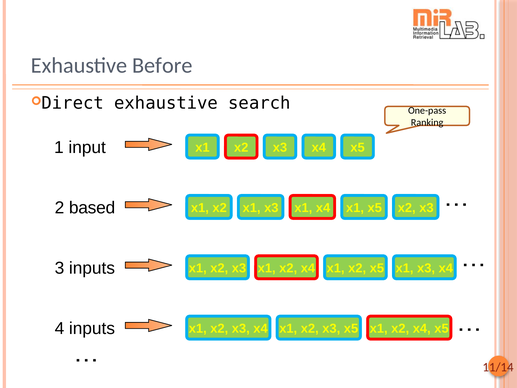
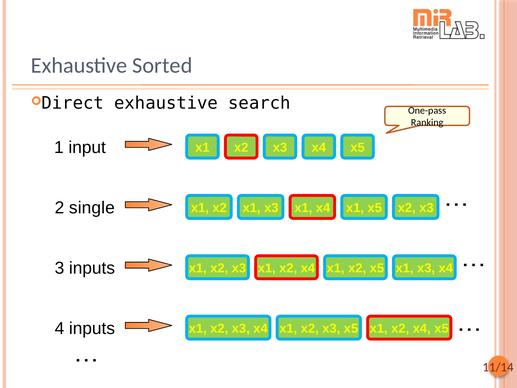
Before: Before -> Sorted (162, 65)
based: based -> single (92, 208)
